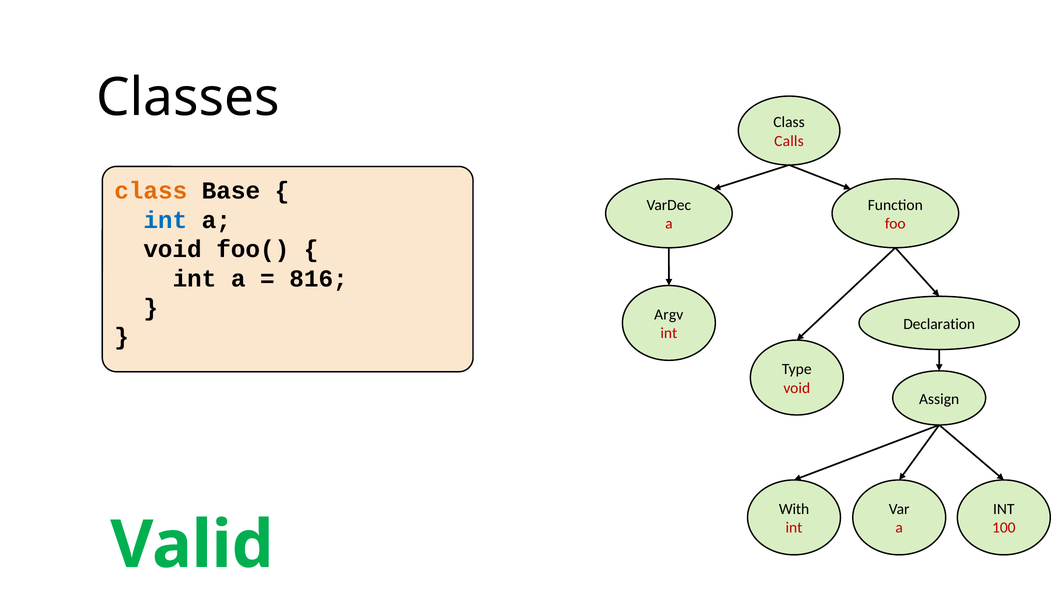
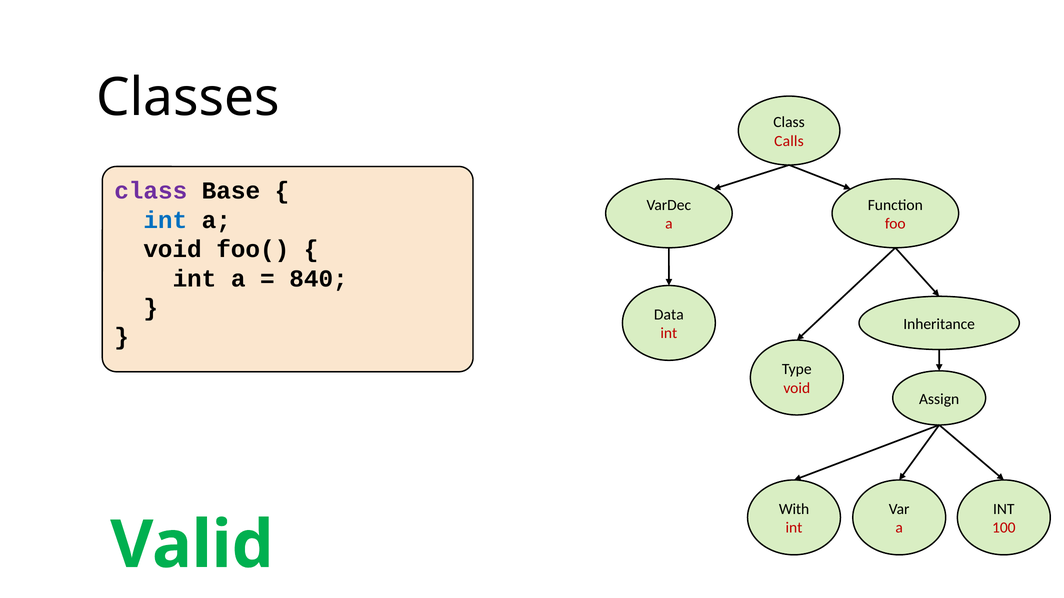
class colour: orange -> purple (151, 191)
816: 816 -> 840 (319, 279)
Argv: Argv -> Data (669, 315)
Declaration: Declaration -> Inheritance (939, 324)
